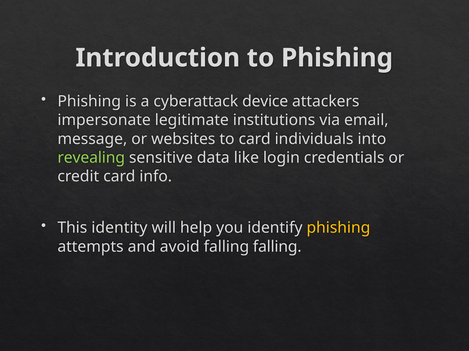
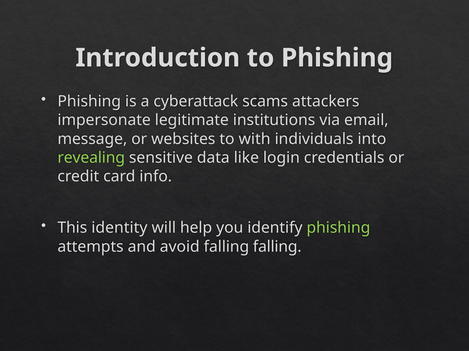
device: device -> scams (265, 102)
to card: card -> with (255, 139)
phishing colour: yellow -> light green (338, 228)
